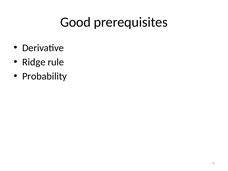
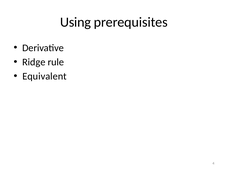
Good: Good -> Using (76, 22)
Probability: Probability -> Equivalent (45, 76)
